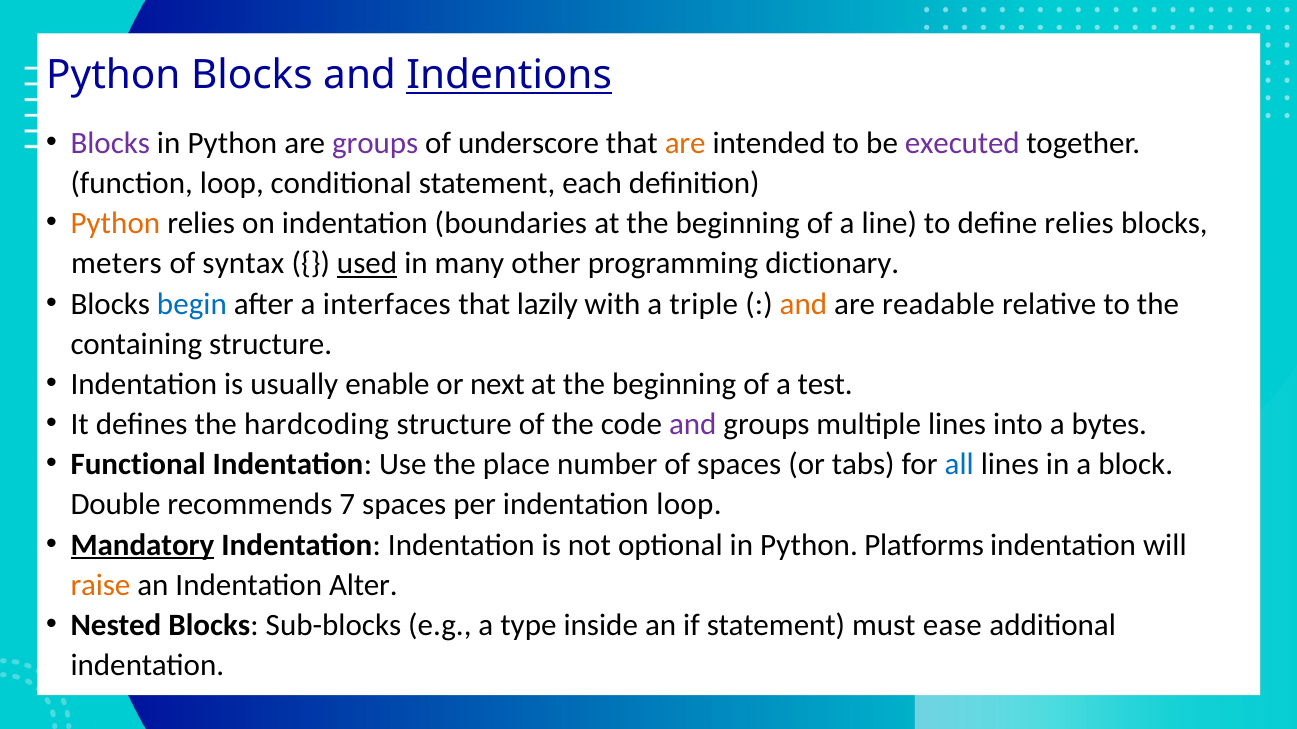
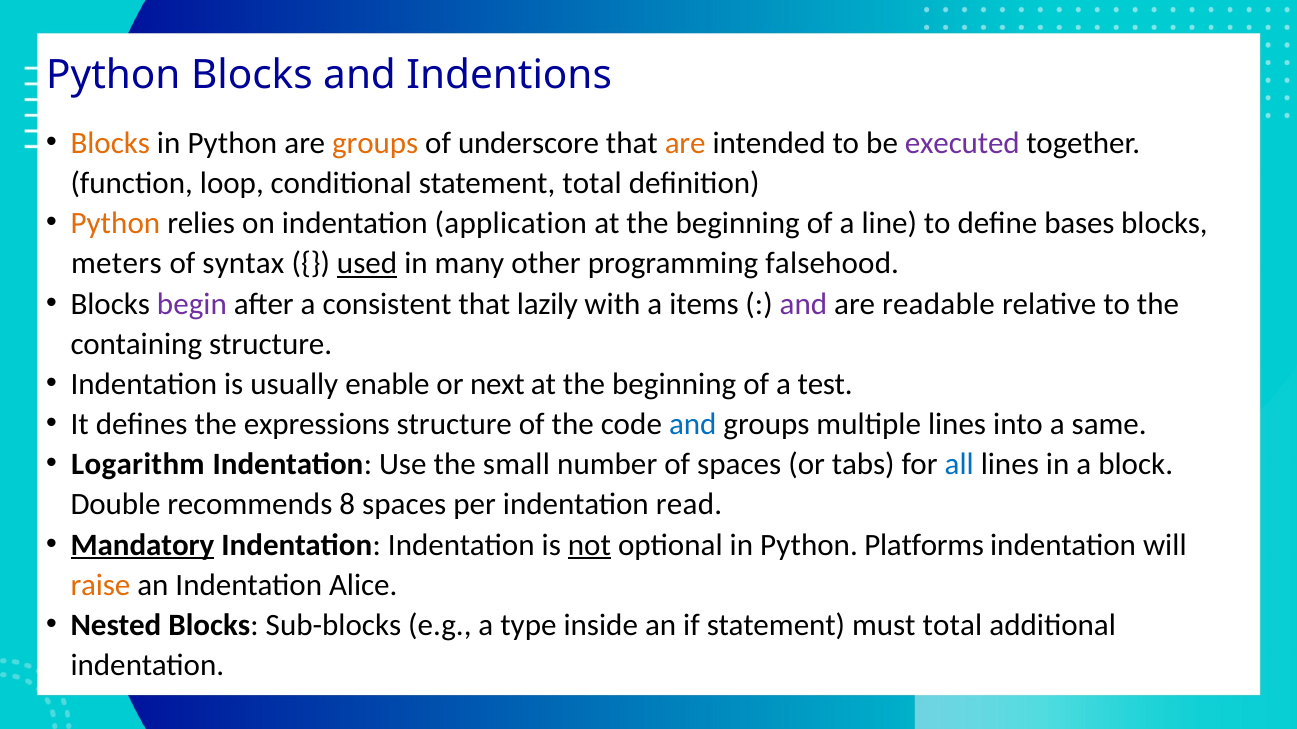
Indentions underline: present -> none (509, 75)
Blocks colour: purple -> orange (110, 143)
groups colour: purple -> orange (375, 143)
statement each: each -> total (592, 183)
boundaries: boundaries -> application (511, 224)
define relies: relies -> bases (1079, 224)
dictionary: dictionary -> falsehood (832, 264)
begin colour: blue -> purple (192, 304)
interfaces: interfaces -> consistent (387, 304)
triple: triple -> items (704, 304)
and colour: orange -> purple (803, 304)
hardcoding: hardcoding -> expressions (317, 425)
and colour: purple -> blue (693, 425)
bytes: bytes -> same (1109, 425)
Functional: Functional -> Logarithm (138, 465)
place: place -> small (516, 465)
7: 7 -> 8 (347, 505)
indentation loop: loop -> read (689, 505)
not underline: none -> present (589, 545)
Alter: Alter -> Alice (363, 585)
must ease: ease -> total (952, 626)
